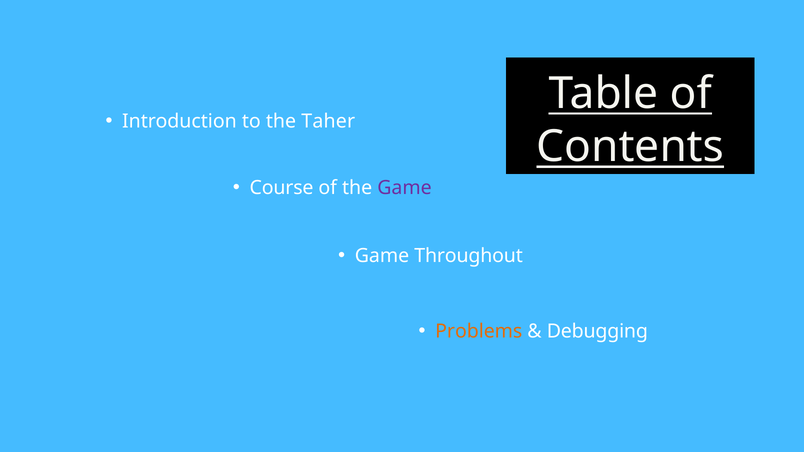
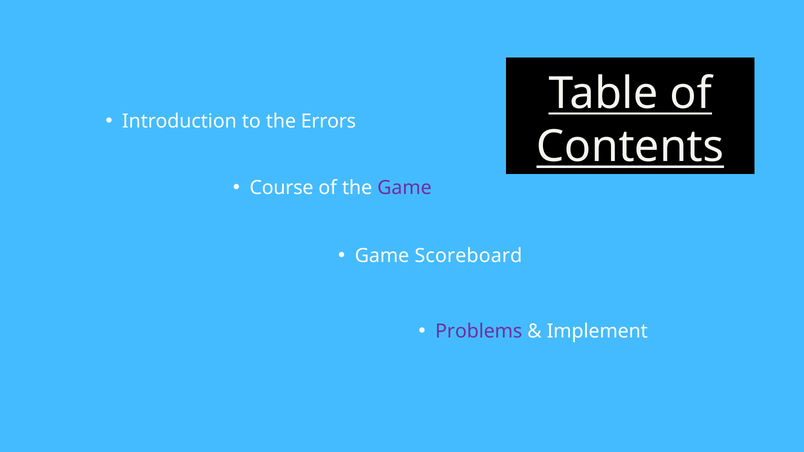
Taher: Taher -> Errors (328, 122)
Throughout: Throughout -> Scoreboard (468, 256)
Problems colour: orange -> purple (479, 332)
Debugging: Debugging -> Implement (597, 332)
